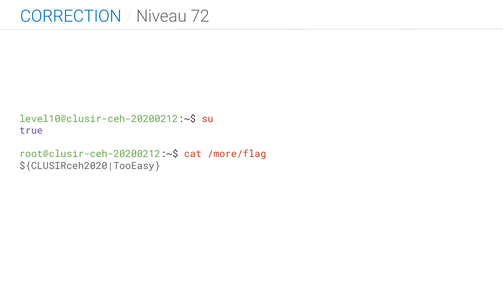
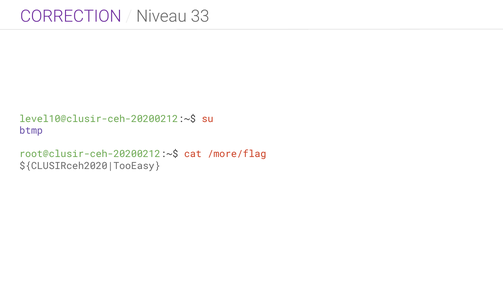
CORRECTION colour: blue -> purple (71, 16)
72: 72 -> 33 (200, 16)
true: true -> btmp (31, 131)
